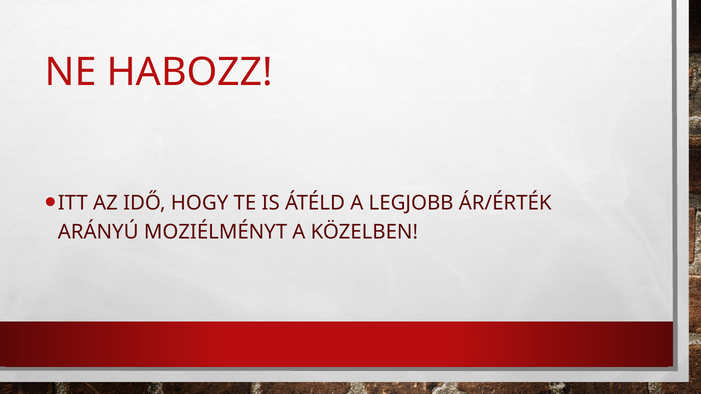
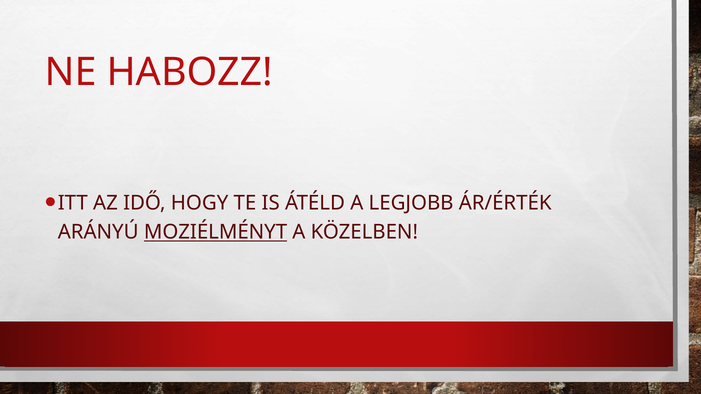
MOZIÉLMÉNYT underline: none -> present (216, 232)
